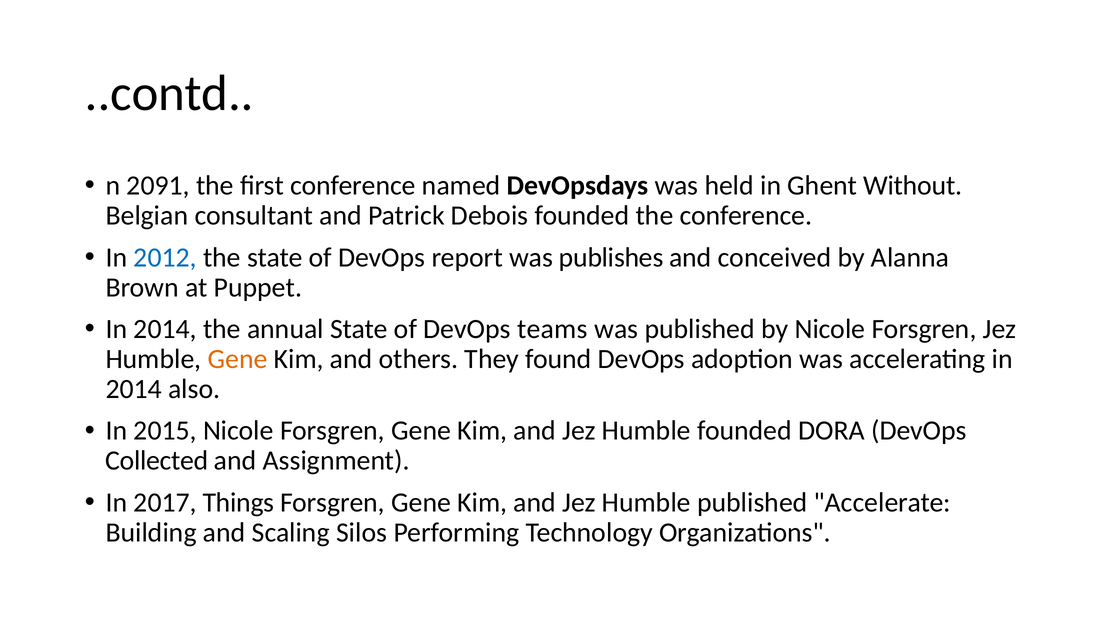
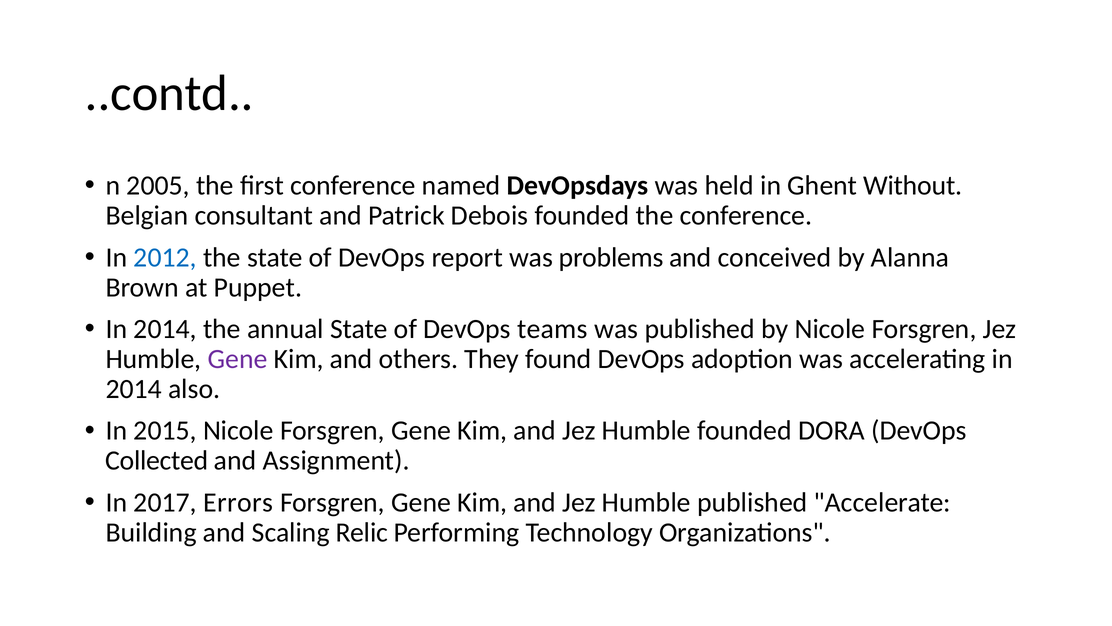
2091: 2091 -> 2005 (158, 186)
publishes: publishes -> problems (611, 257)
Gene colour: orange -> purple (238, 359)
Things: Things -> Errors (238, 502)
Silos: Silos -> Relic (362, 532)
